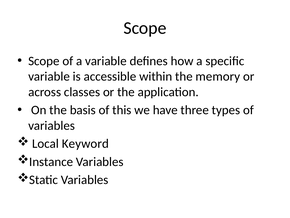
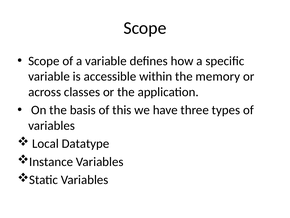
Keyword: Keyword -> Datatype (85, 143)
